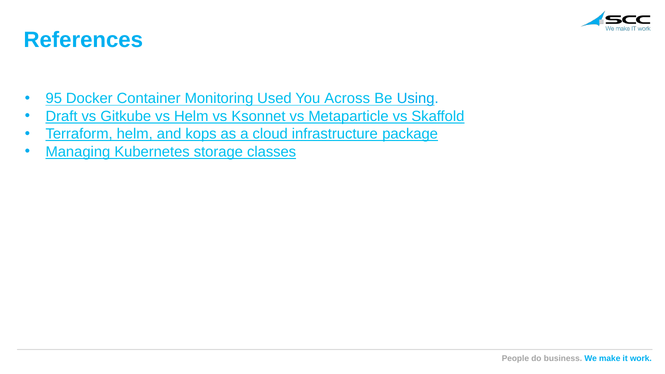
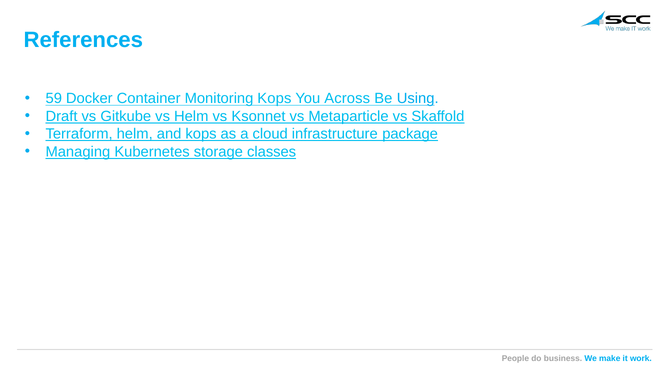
95: 95 -> 59 (54, 99)
Monitoring Used: Used -> Kops (274, 99)
